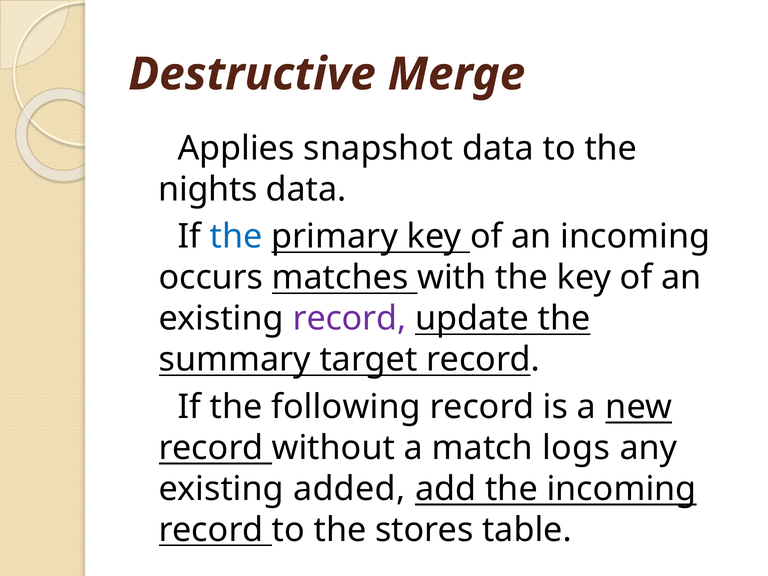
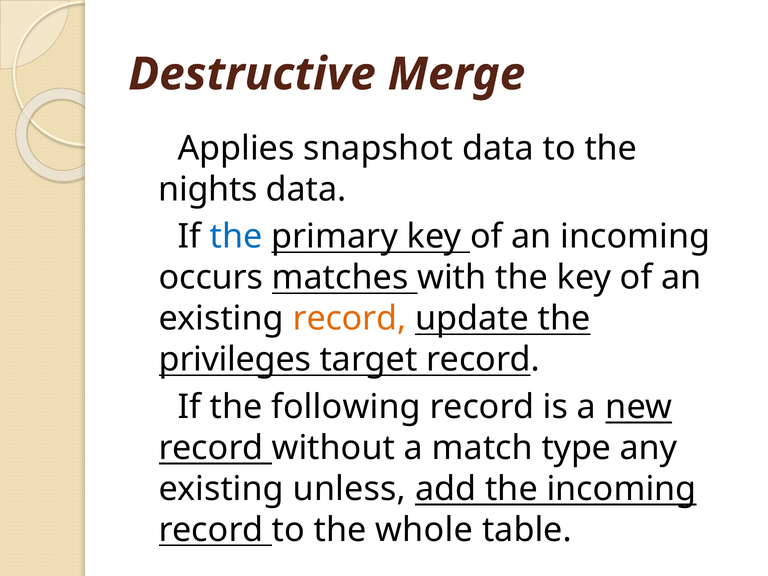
record colour: purple -> orange (349, 319)
summary: summary -> privileges (235, 360)
logs: logs -> type (576, 448)
added: added -> unless (349, 489)
stores: stores -> whole (424, 530)
